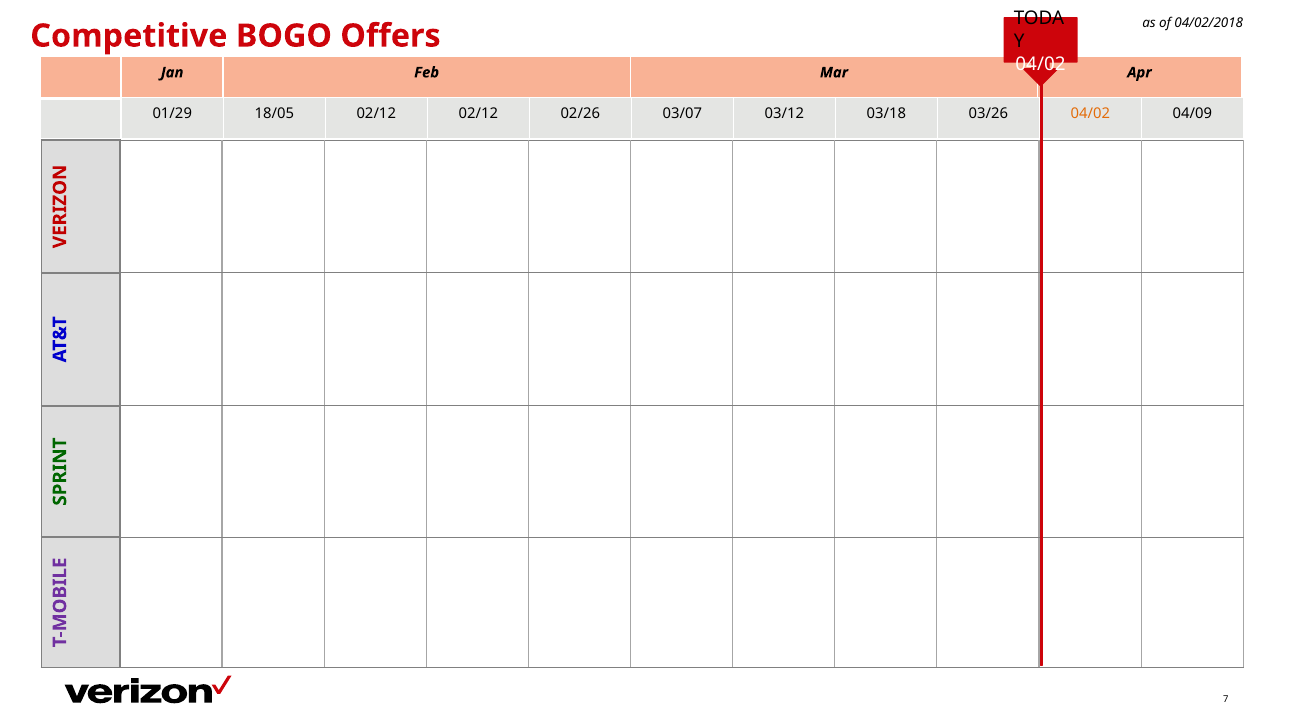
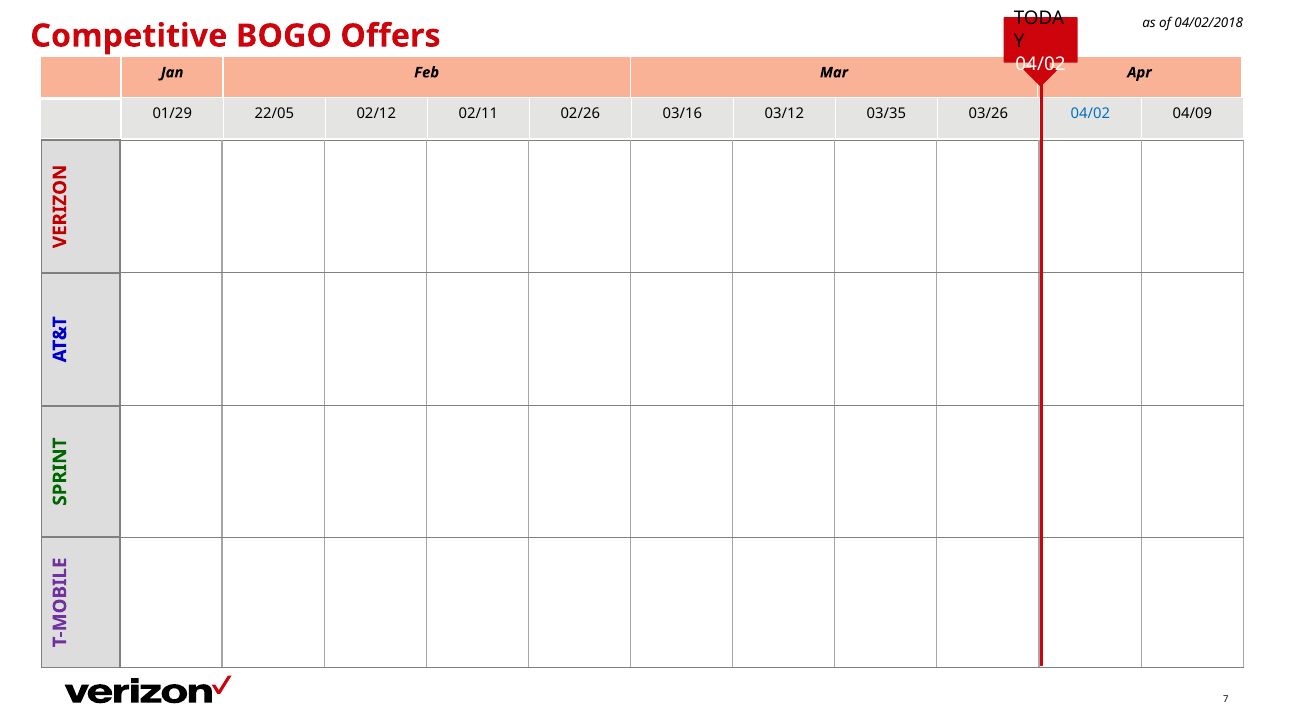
18/05: 18/05 -> 22/05 (274, 114)
02/12 02/12: 02/12 -> 02/11 (478, 114)
03/07: 03/07 -> 03/16 (682, 114)
03/18: 03/18 -> 03/35 (886, 114)
04/02 colour: orange -> blue (1090, 114)
